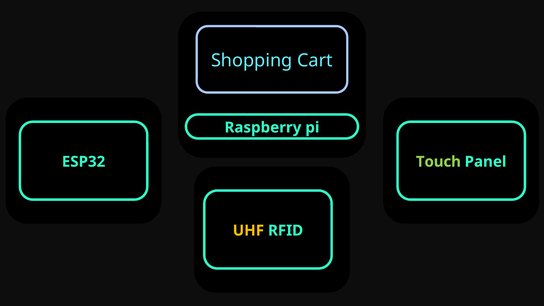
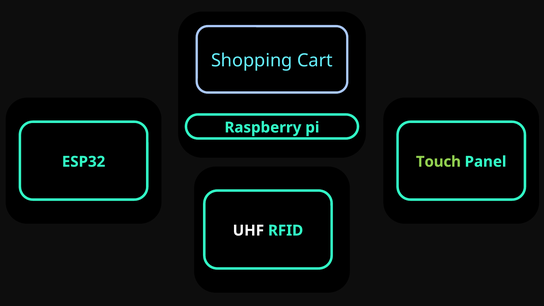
UHF colour: yellow -> white (248, 231)
